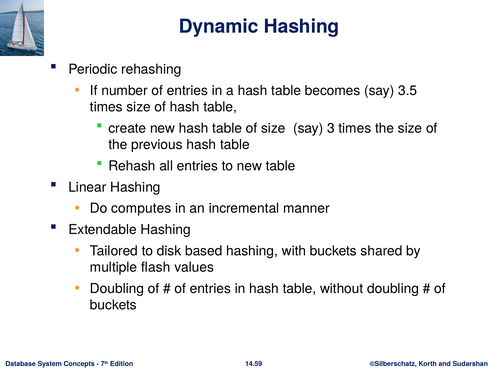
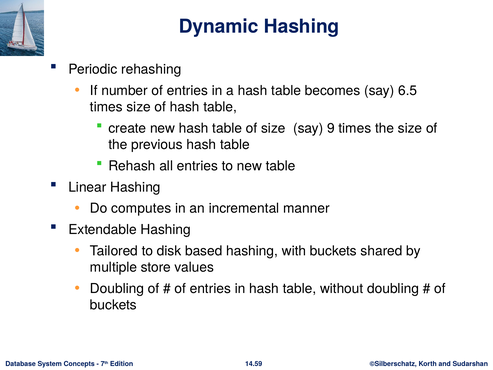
3.5: 3.5 -> 6.5 (408, 90)
3: 3 -> 9 (331, 128)
flash: flash -> store (156, 267)
